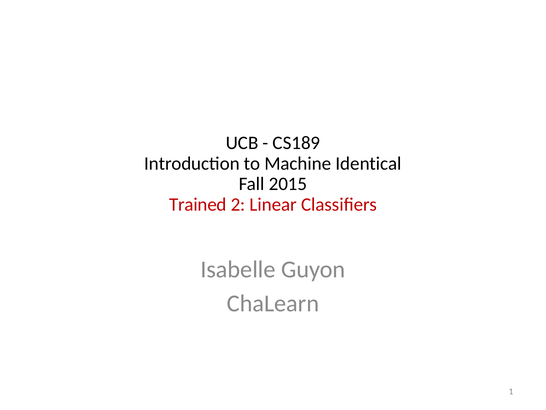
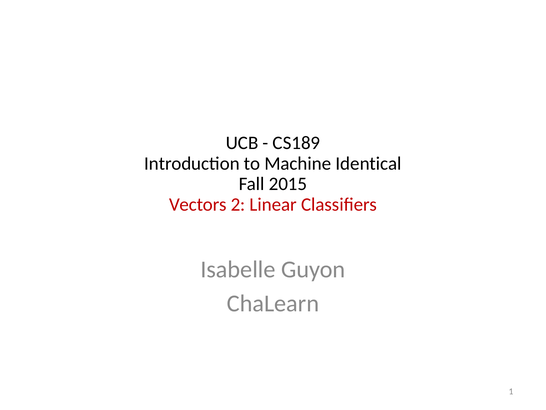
Trained: Trained -> Vectors (198, 204)
